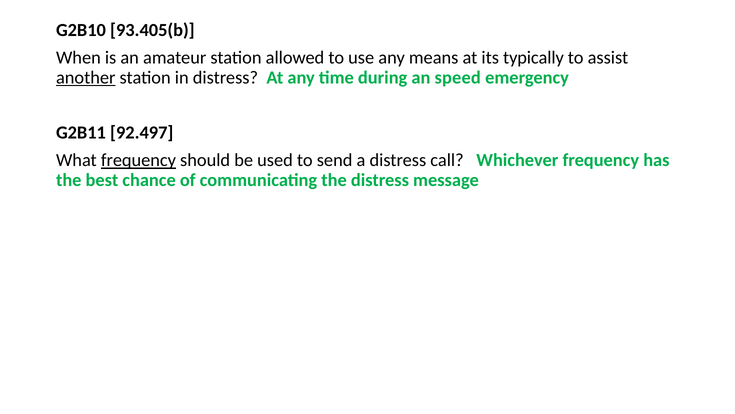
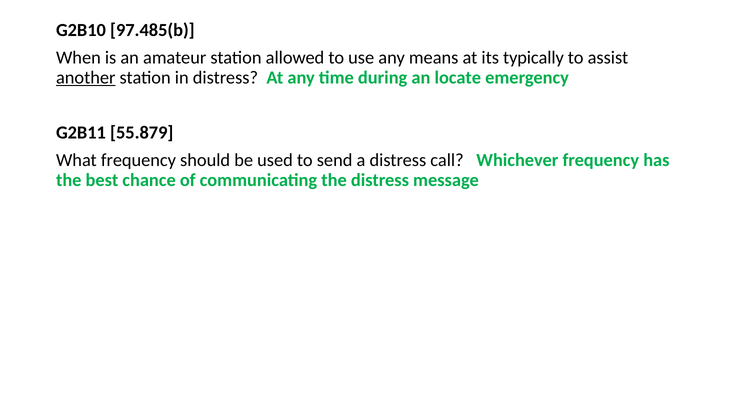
93.405(b: 93.405(b -> 97.485(b (152, 30)
speed: speed -> locate (458, 78)
92.497: 92.497 -> 55.879 (142, 133)
frequency underline: present -> none (138, 160)
